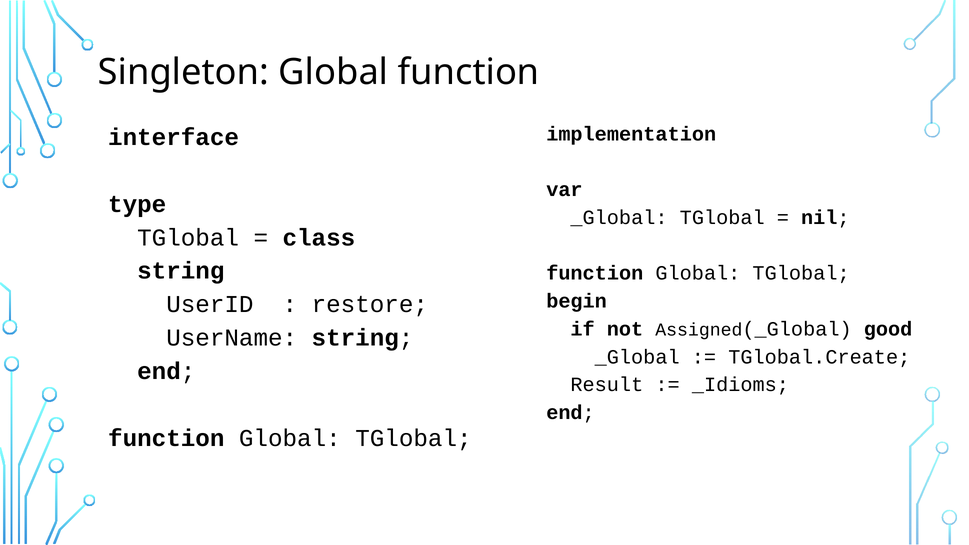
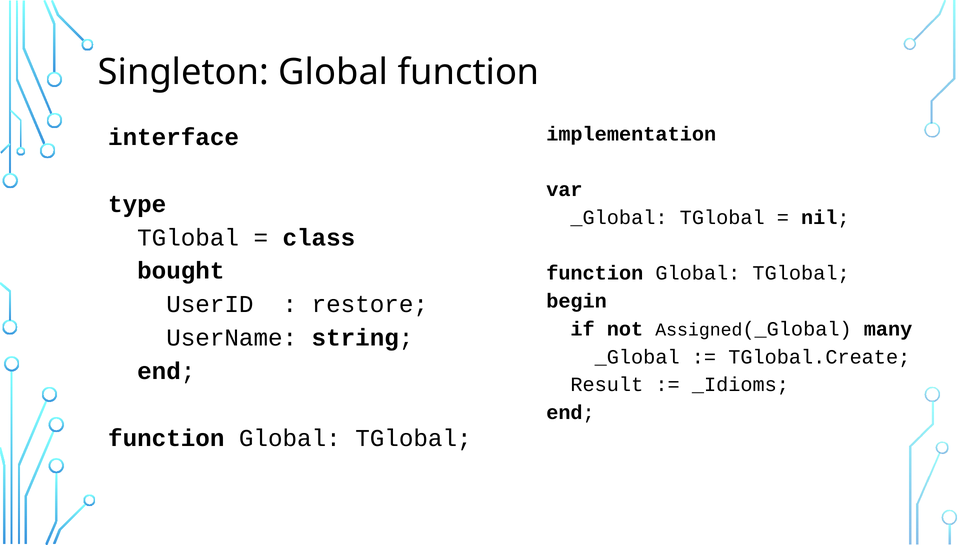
string: string -> bought (181, 271)
good: good -> many (888, 329)
